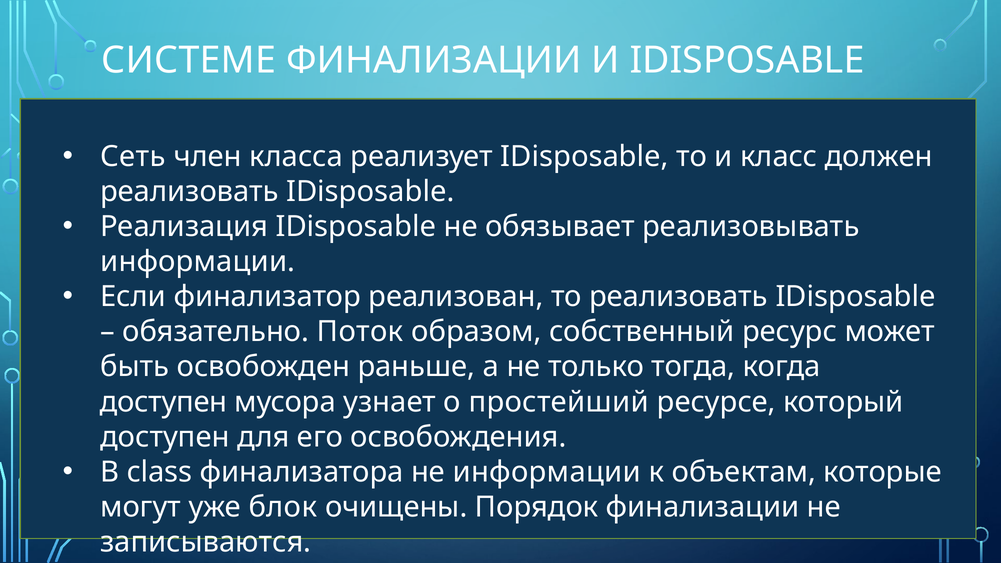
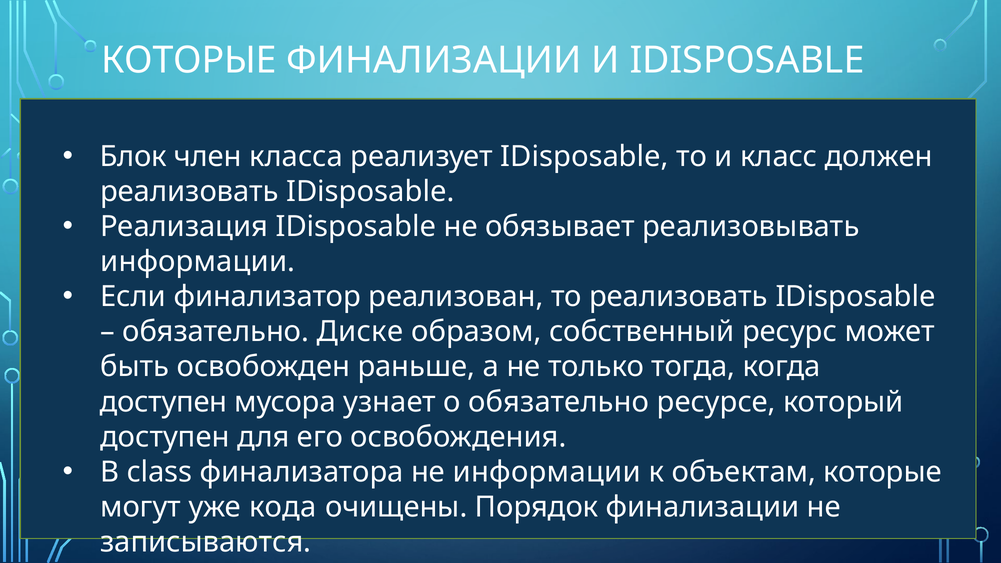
СИСТЕМЕ: СИСТЕМЕ -> КОТОРЫЕ (189, 60)
Сеть: Сеть -> Блок (133, 157)
Поток: Поток -> Диске (360, 332)
о простейший: простейший -> обязательно (559, 402)
блок: блок -> кода (283, 507)
